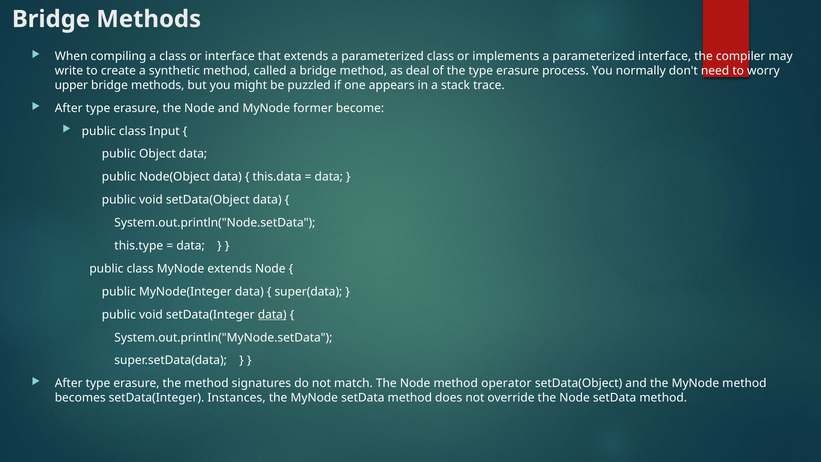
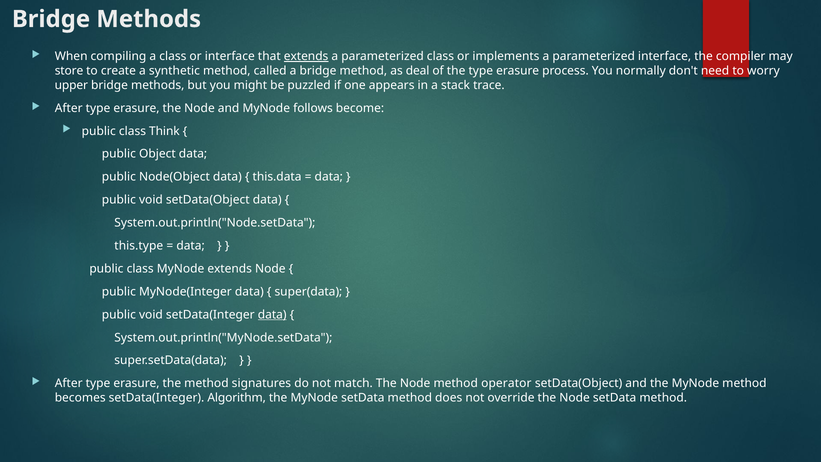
extends underline: none -> present (306, 56)
write: write -> store (69, 71)
former: former -> follows (313, 108)
Input: Input -> Think (164, 131)
Instances: Instances -> Algorithm (237, 398)
